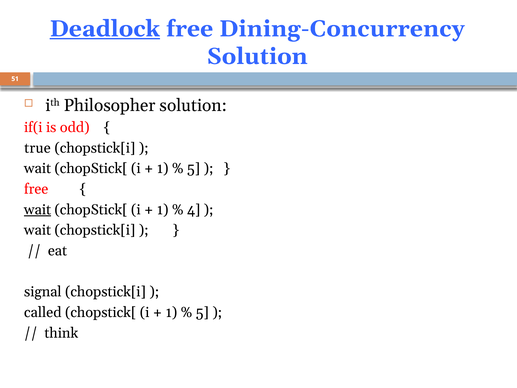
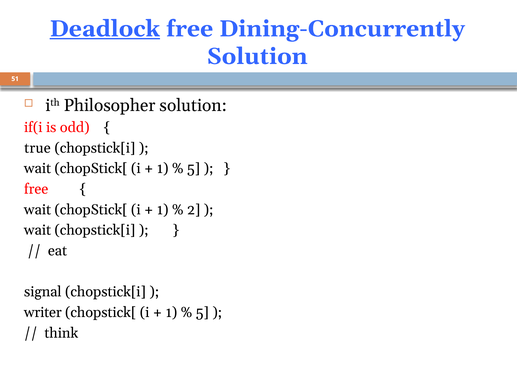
Dining-Concurrency: Dining-Concurrency -> Dining-Concurrently (342, 29)
wait underline: present -> none (38, 209)
4: 4 -> 2 (194, 209)
called: called -> writer (43, 312)
